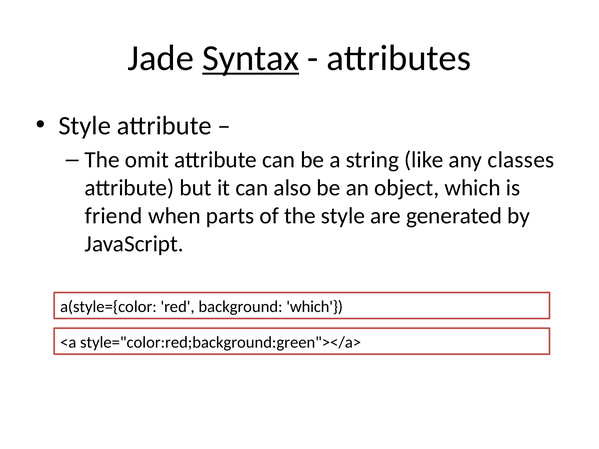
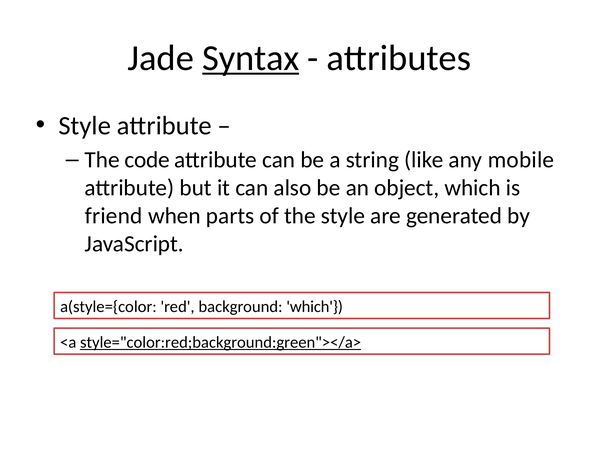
omit: omit -> code (147, 160)
classes: classes -> mobile (521, 160)
style="color:red;background:green"></a> underline: none -> present (221, 342)
